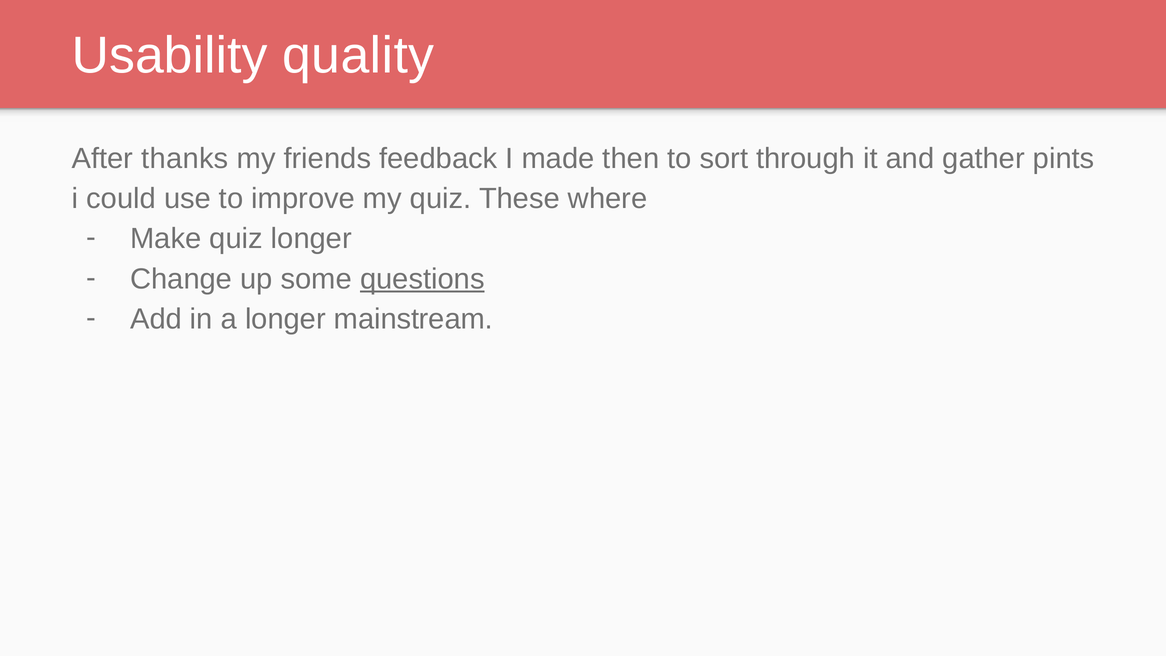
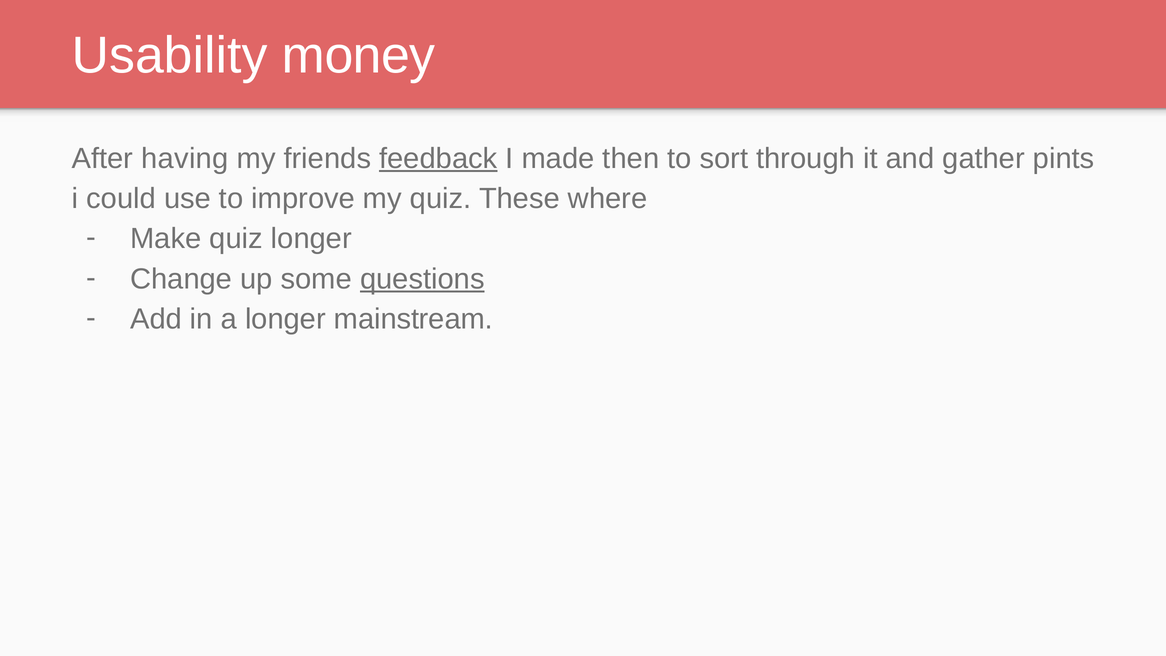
quality: quality -> money (359, 56)
thanks: thanks -> having (185, 158)
feedback underline: none -> present (438, 158)
